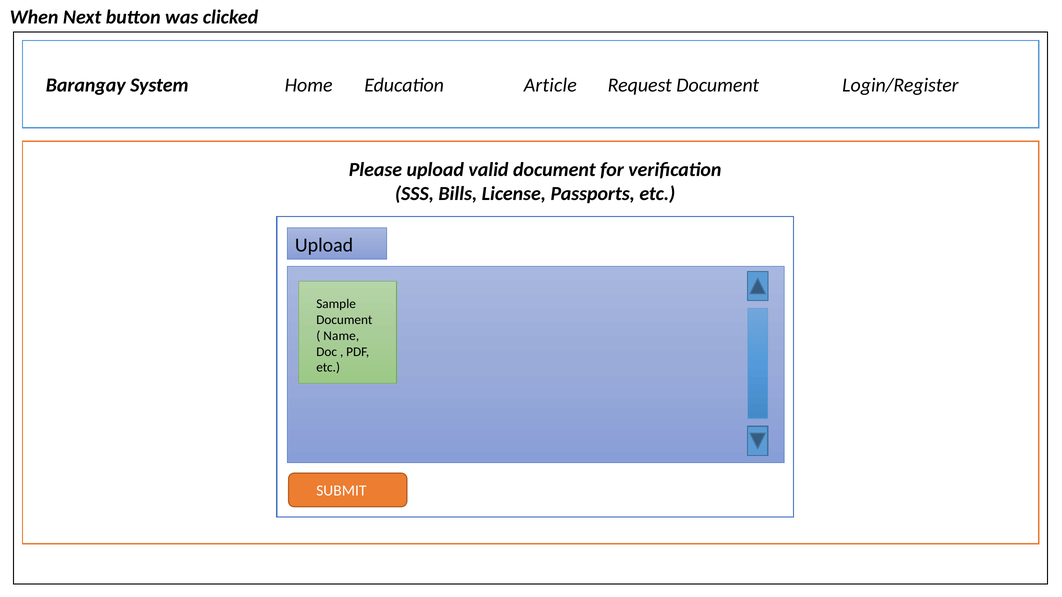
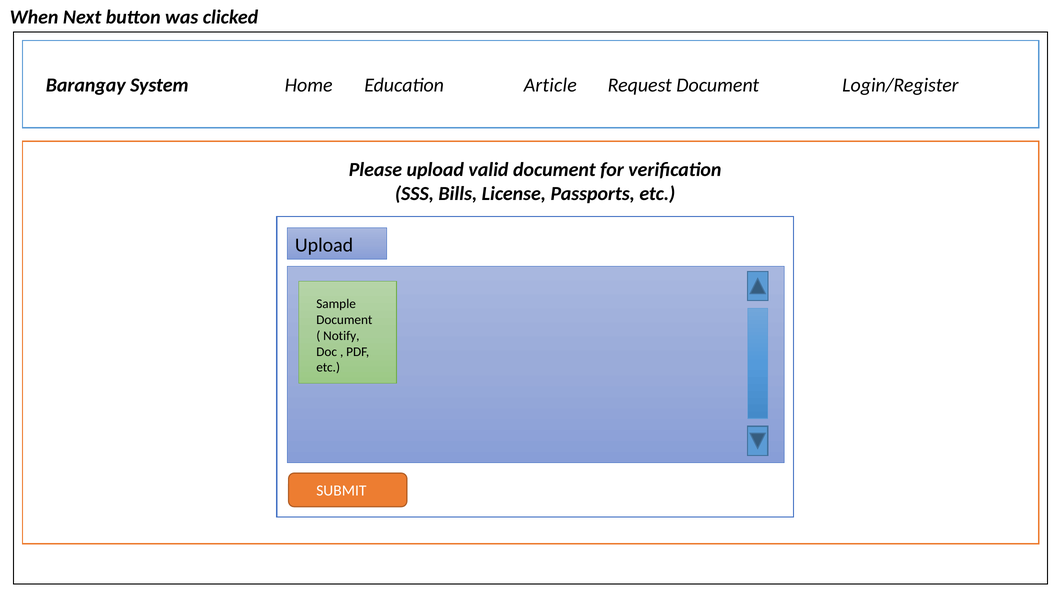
Name: Name -> Notify (341, 336)
